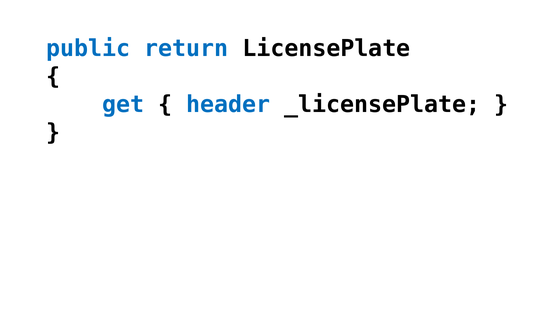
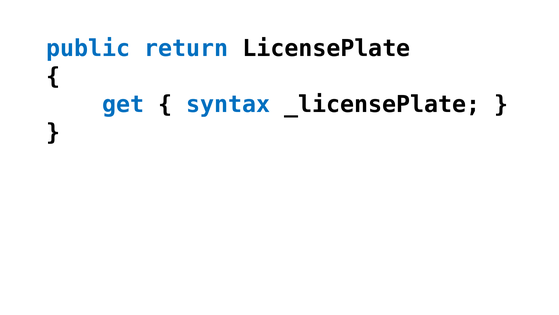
header: header -> syntax (228, 104)
